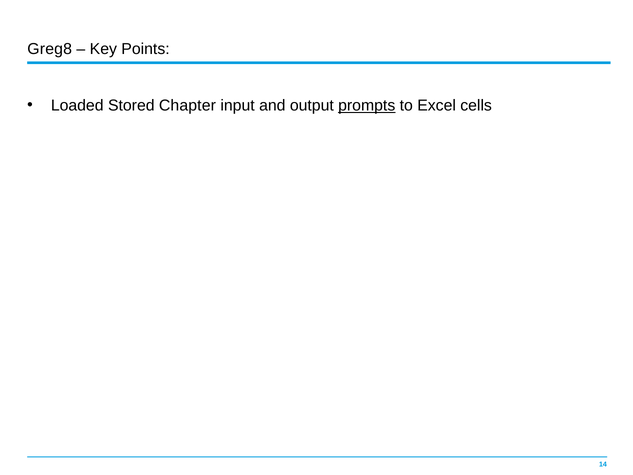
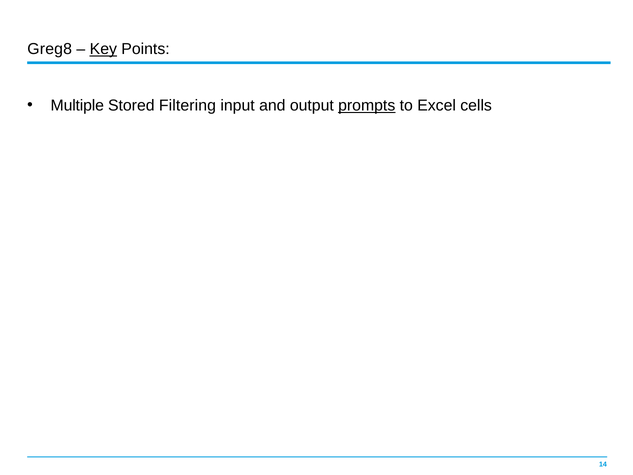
Key underline: none -> present (103, 49)
Loaded: Loaded -> Multiple (77, 105)
Chapter: Chapter -> Filtering (187, 105)
